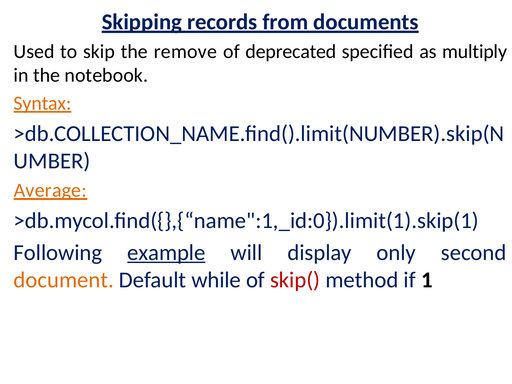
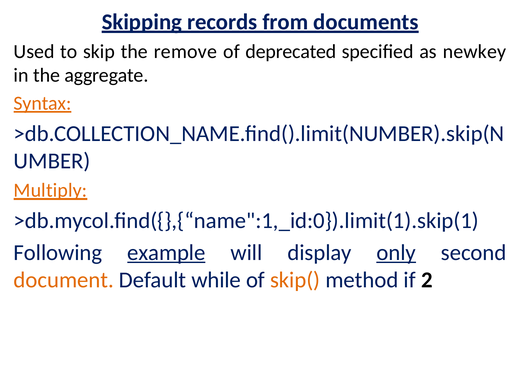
multiply: multiply -> newkey (474, 51)
notebook: notebook -> aggregate (106, 75)
Average: Average -> Multiply (50, 190)
only underline: none -> present (396, 253)
skip( colour: red -> orange (295, 280)
1: 1 -> 2 (427, 280)
